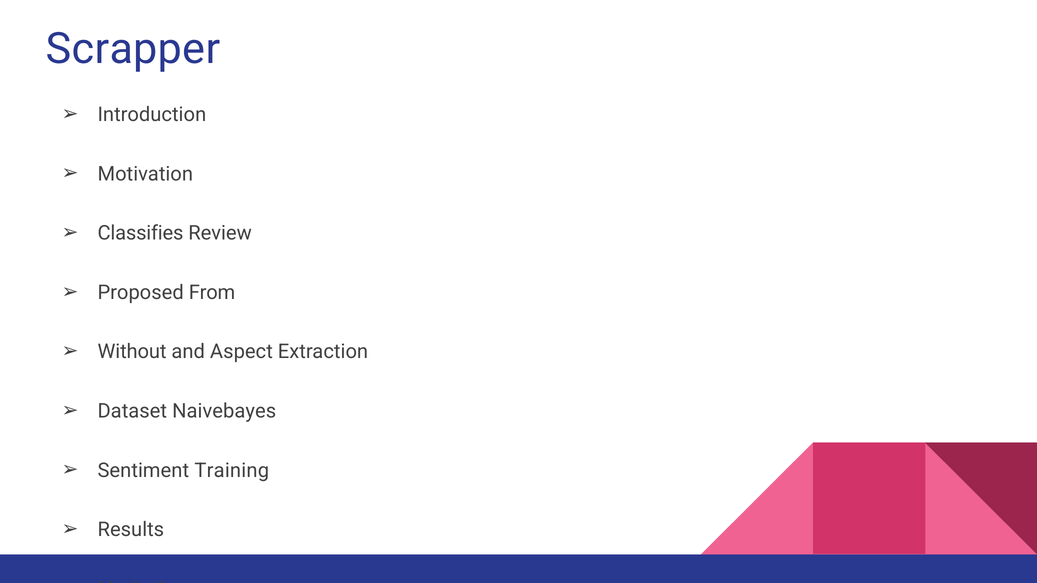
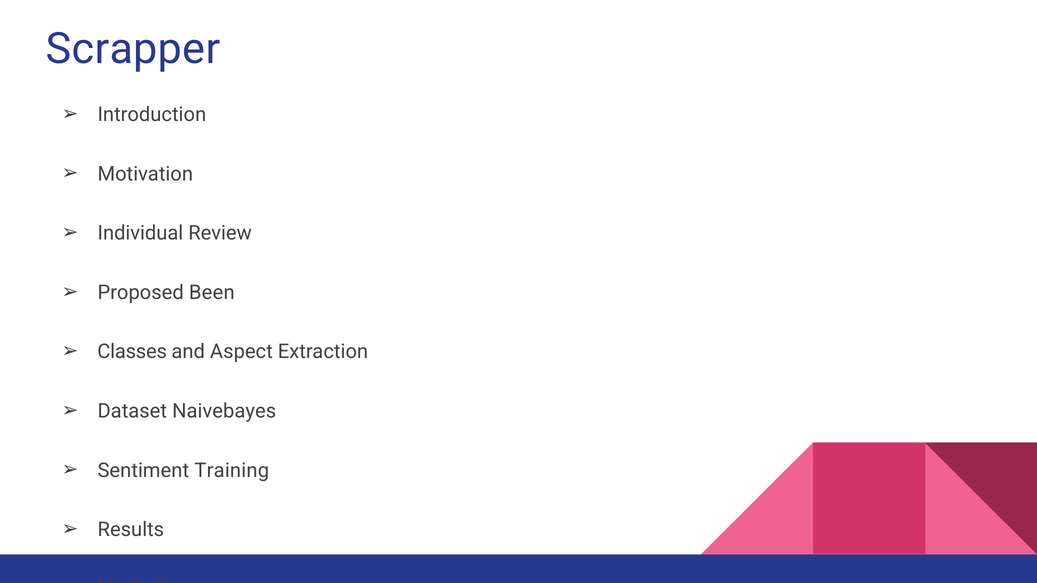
Classifies: Classifies -> Individual (140, 233)
From: From -> Been (212, 293)
Without: Without -> Classes (132, 352)
